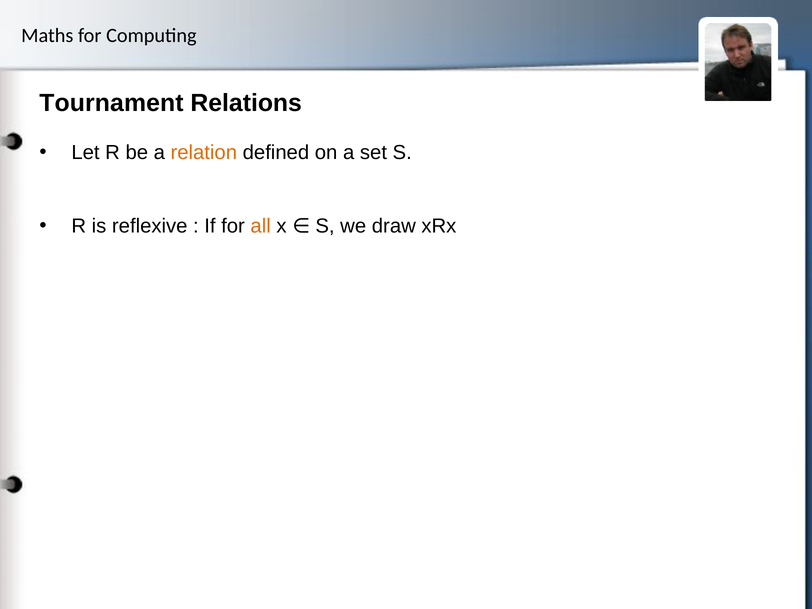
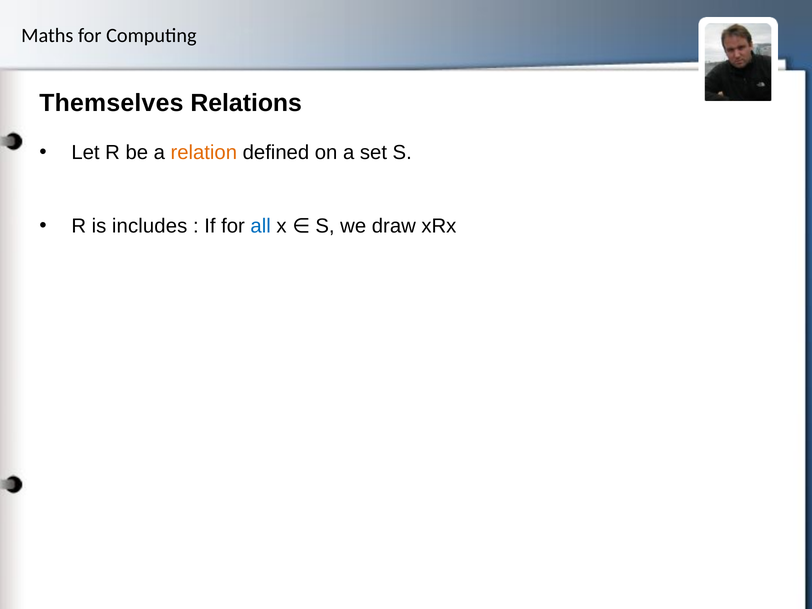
Tournament: Tournament -> Themselves (111, 103)
reﬂexive: reﬂexive -> includes (150, 226)
all colour: orange -> blue (261, 226)
